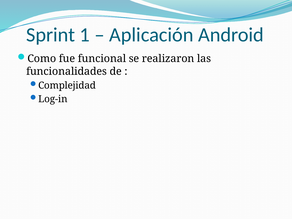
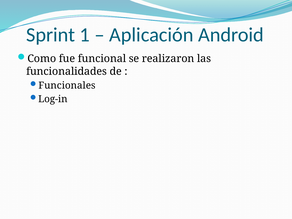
Complejidad: Complejidad -> Funcionales (67, 85)
